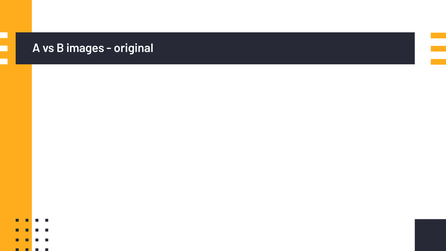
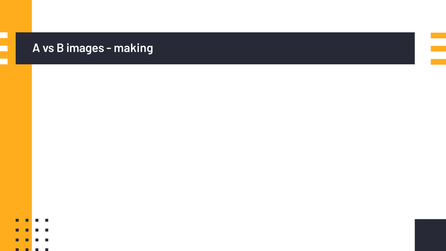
original: original -> making (134, 48)
